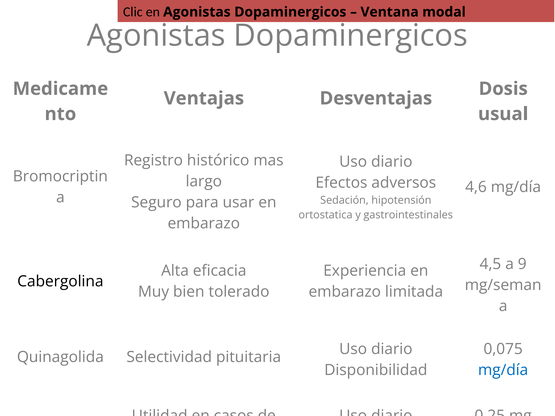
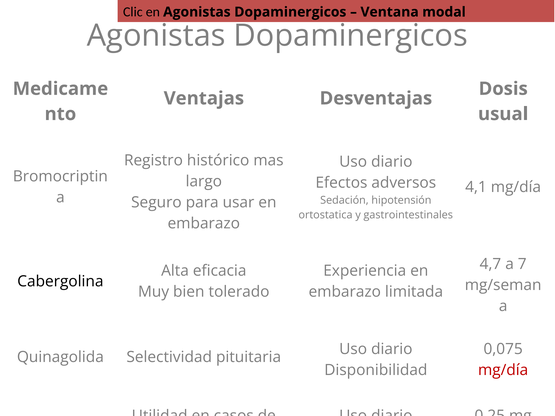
4,6: 4,6 -> 4,1 (476, 187)
4,5: 4,5 -> 4,7 (490, 264)
9: 9 -> 7 (522, 264)
mg/día colour: blue -> red (503, 370)
